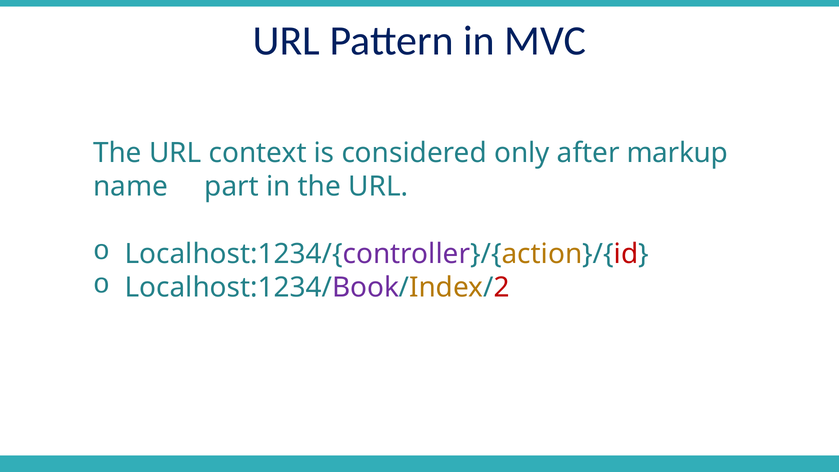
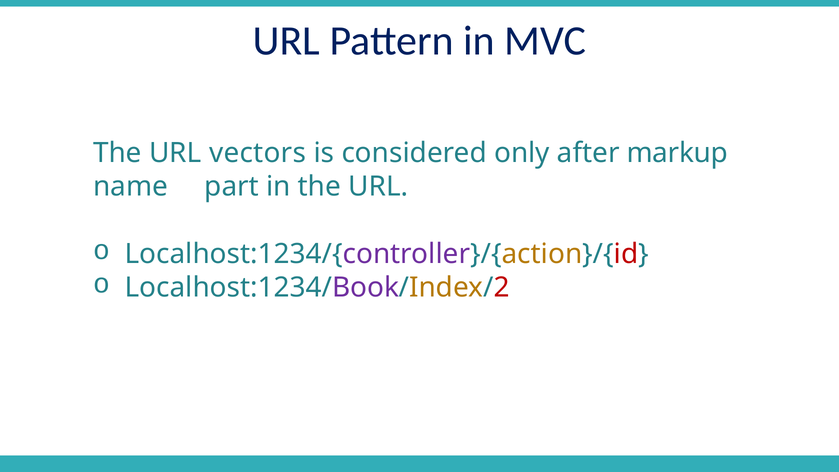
context: context -> vectors (258, 153)
